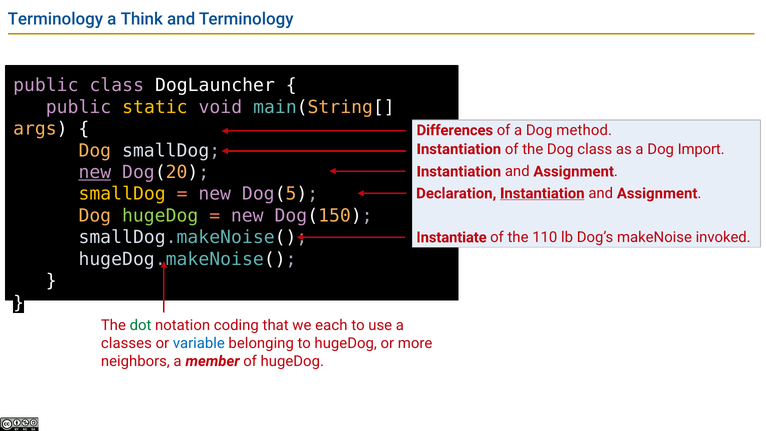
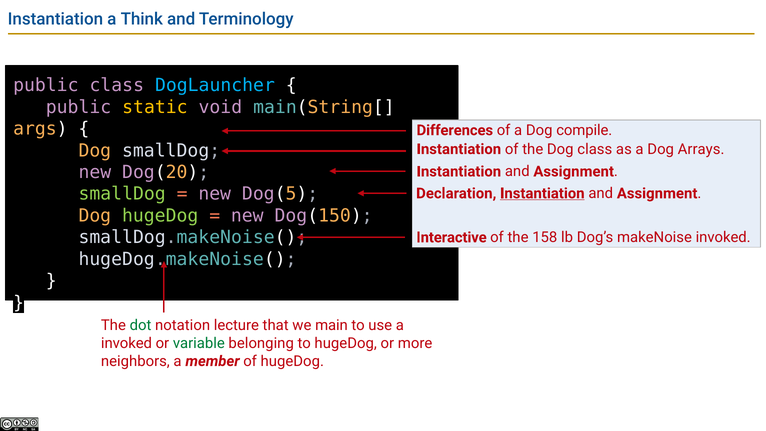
Terminology: Terminology -> Instantiation (55, 19)
DogLauncher colour: white -> light blue (215, 85)
method: method -> compile (584, 130)
Import: Import -> Arrays (701, 149)
new underline: present -> none (95, 172)
smallDog colour: yellow -> light green (122, 194)
Instantiate: Instantiate -> Interactive (452, 237)
110: 110 -> 158 (545, 237)
coding: coding -> lecture (236, 325)
each: each -> main (331, 325)
classes: classes -> invoked (126, 343)
variable colour: blue -> green (199, 343)
